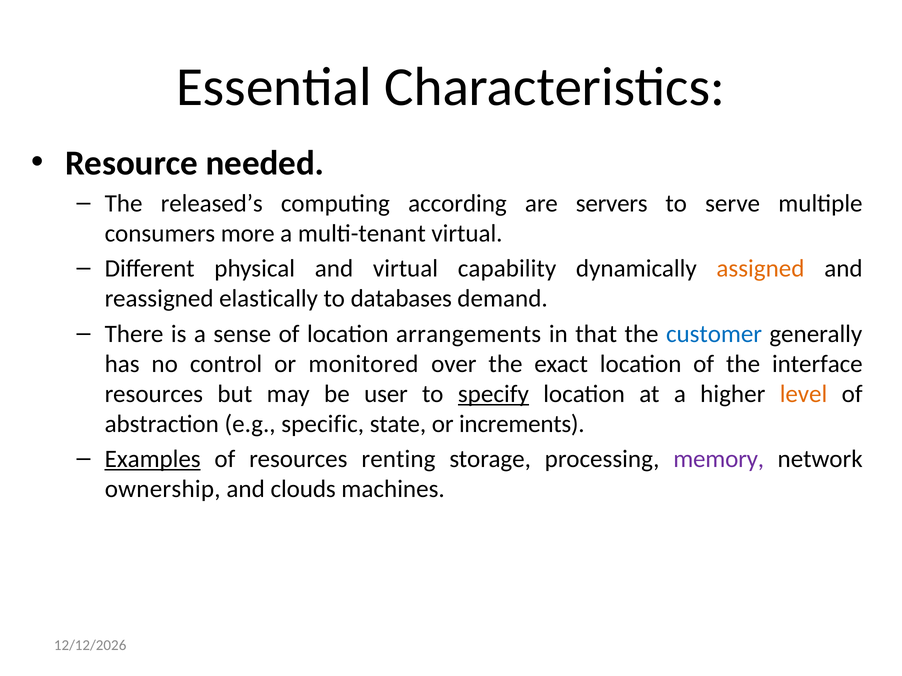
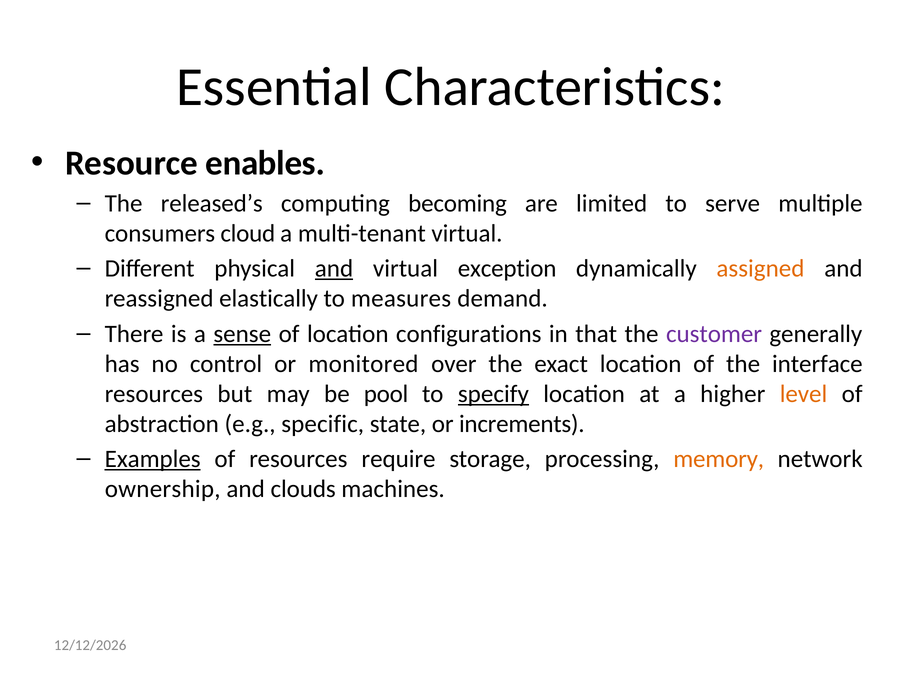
needed: needed -> enables (265, 163)
according: according -> becoming (458, 204)
servers: servers -> limited (612, 204)
more: more -> cloud (248, 234)
and underline: none -> present (334, 269)
capability: capability -> exception (507, 269)
databases: databases -> measures (401, 299)
sense underline: none -> present (242, 334)
arrangements: arrangements -> configurations (469, 334)
customer colour: blue -> purple (714, 334)
user: user -> pool (386, 394)
renting: renting -> require (399, 459)
memory colour: purple -> orange (719, 459)
